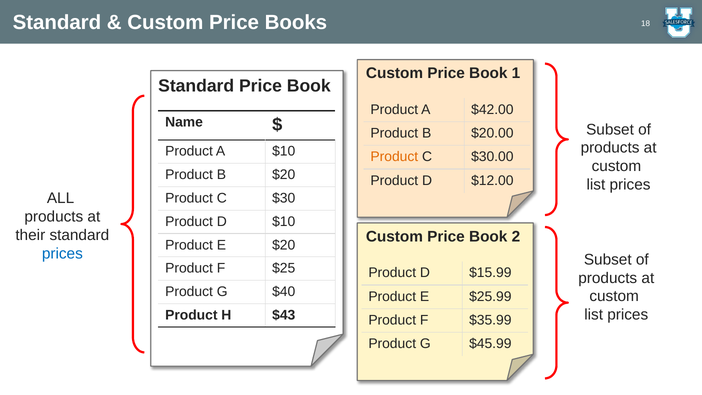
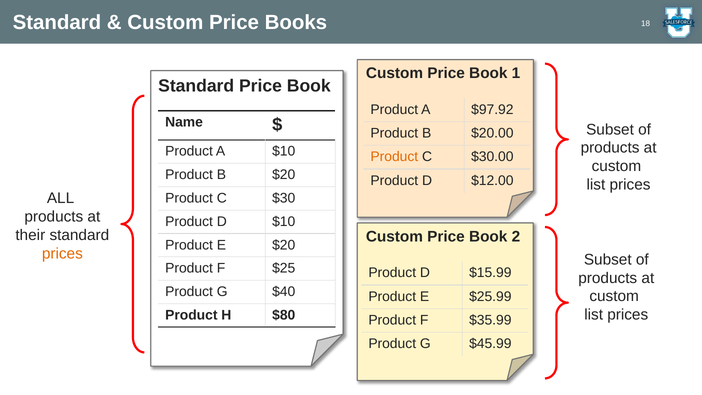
$42.00: $42.00 -> $97.92 (492, 109)
prices colour: blue -> orange (62, 254)
$43: $43 -> $80 (284, 315)
